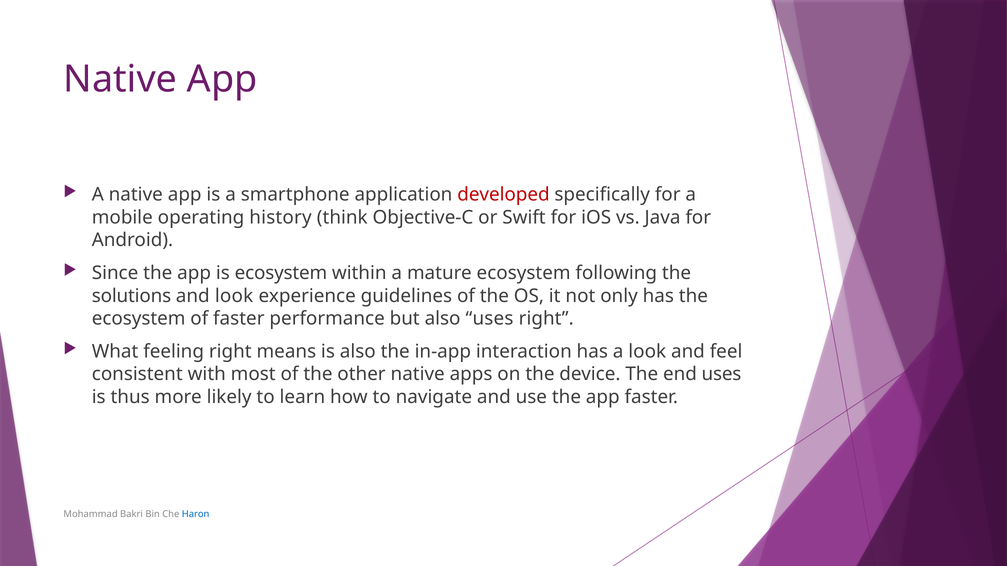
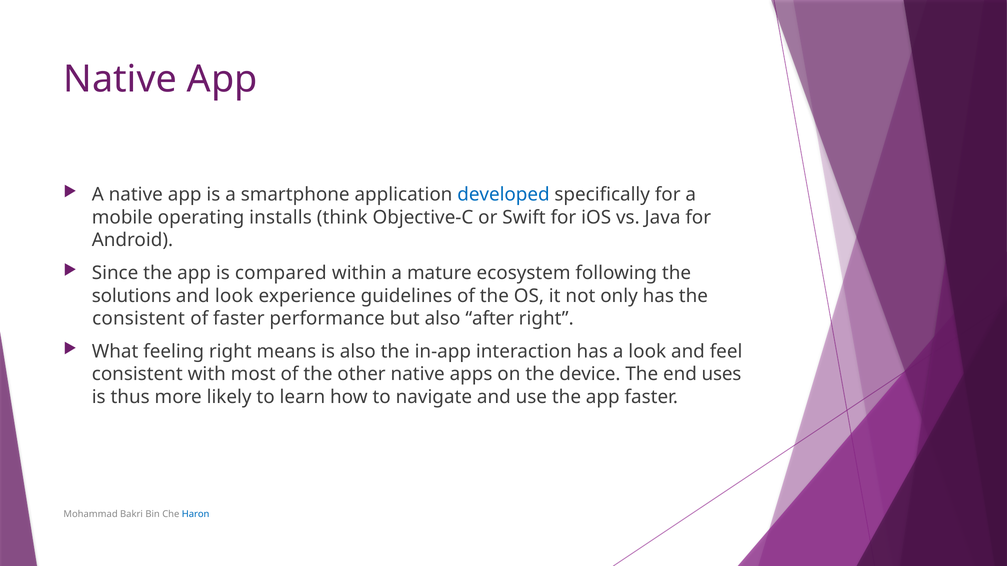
developed colour: red -> blue (503, 195)
history: history -> installs (281, 218)
is ecosystem: ecosystem -> compared (281, 273)
ecosystem: ecosystem -> consistent (139, 319)
also uses: uses -> after (490, 319)
